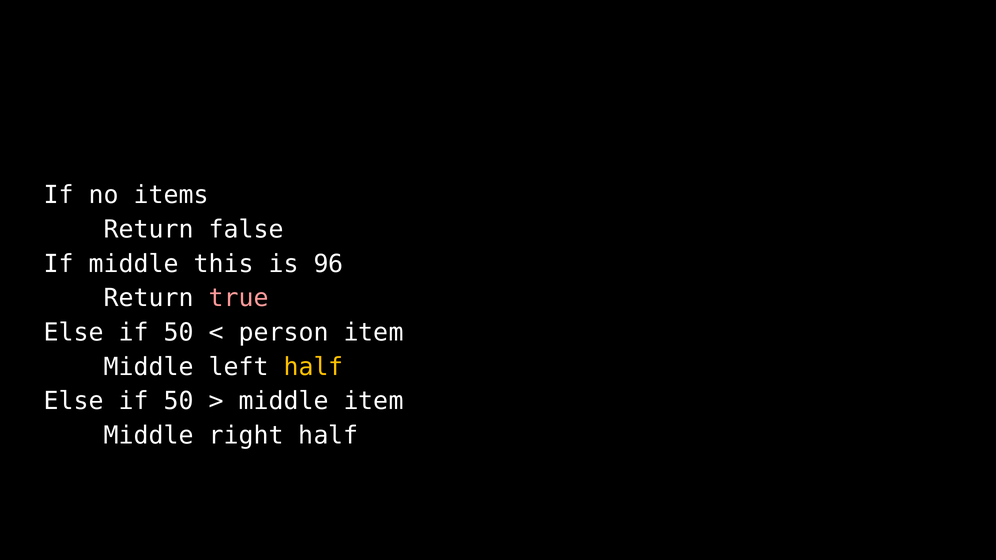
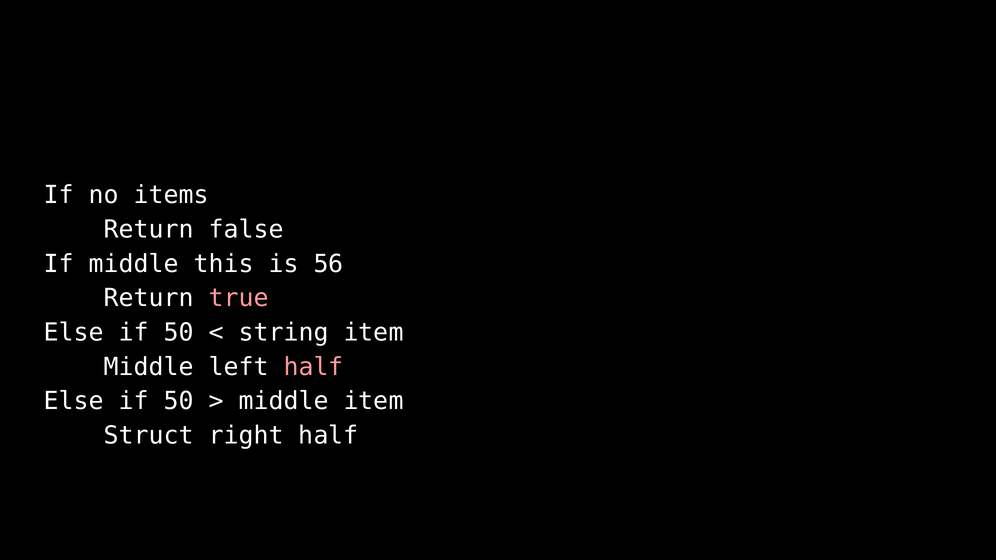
96: 96 -> 56 (328, 264)
person: person -> string (284, 333)
half colour: yellow -> pink (314, 367)
Middle: Middle -> Struct (149, 436)
